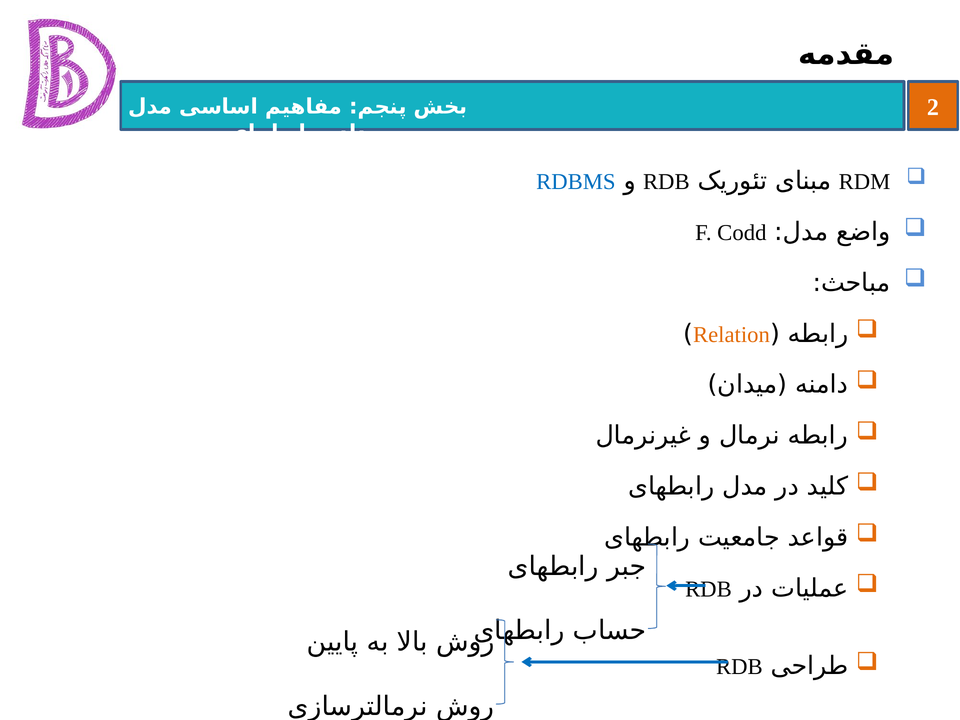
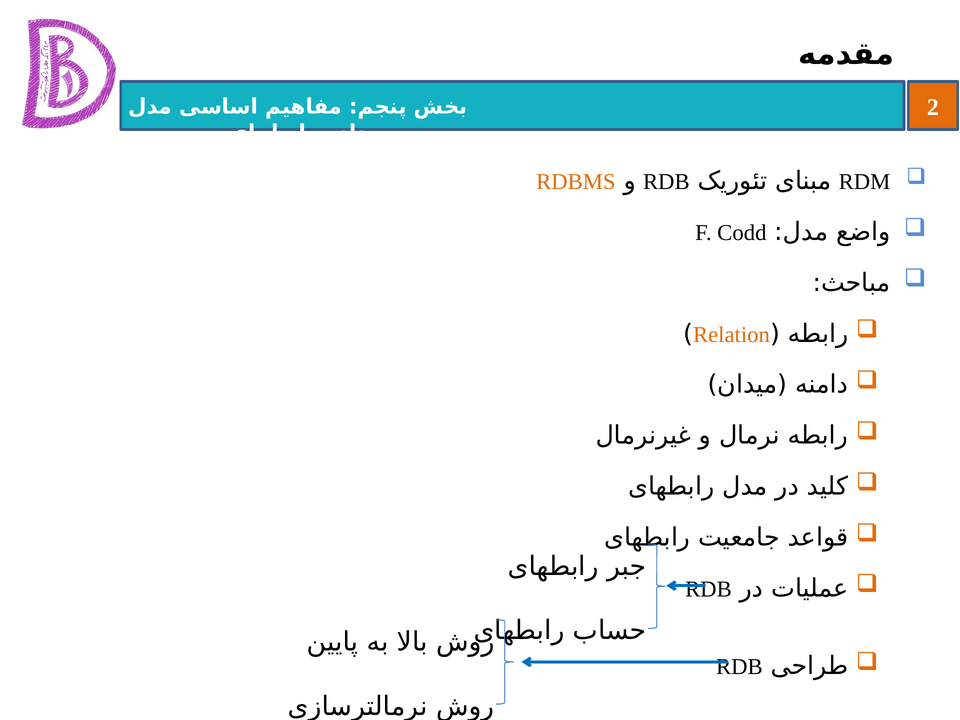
RDBMS colour: blue -> orange (576, 182)
